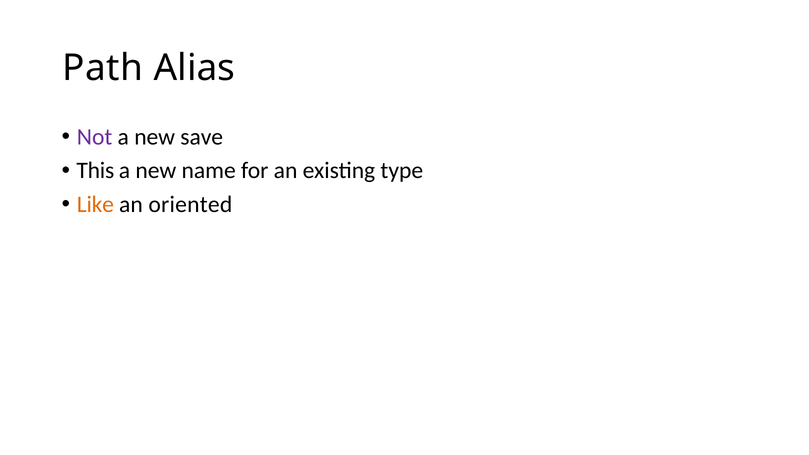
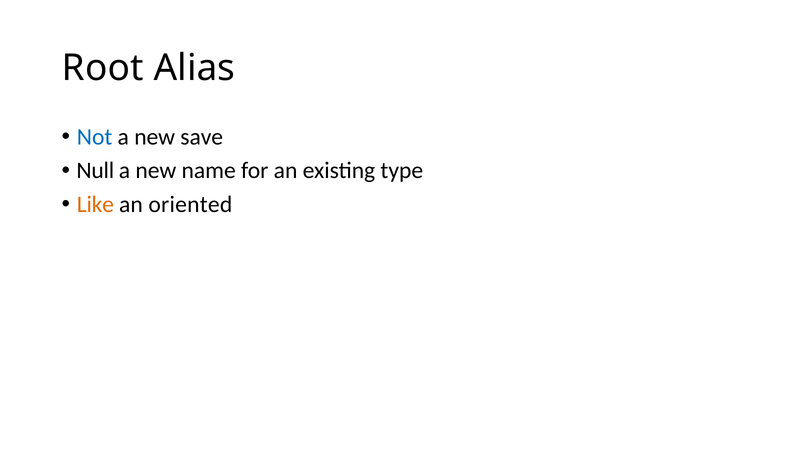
Path: Path -> Root (103, 68)
Not colour: purple -> blue (95, 137)
This: This -> Null (95, 171)
